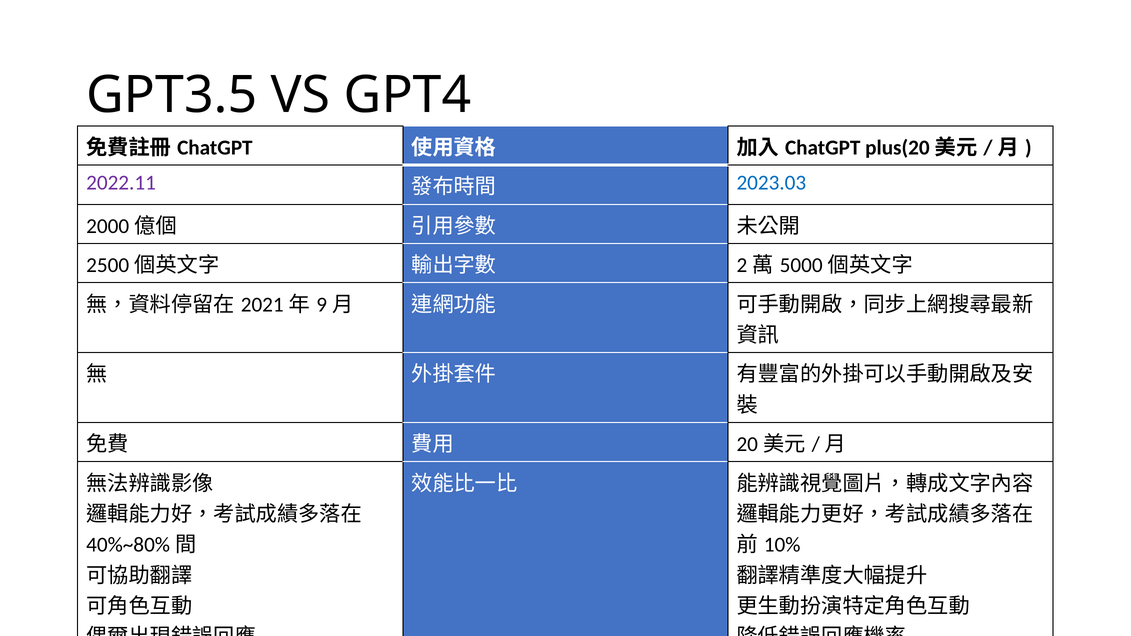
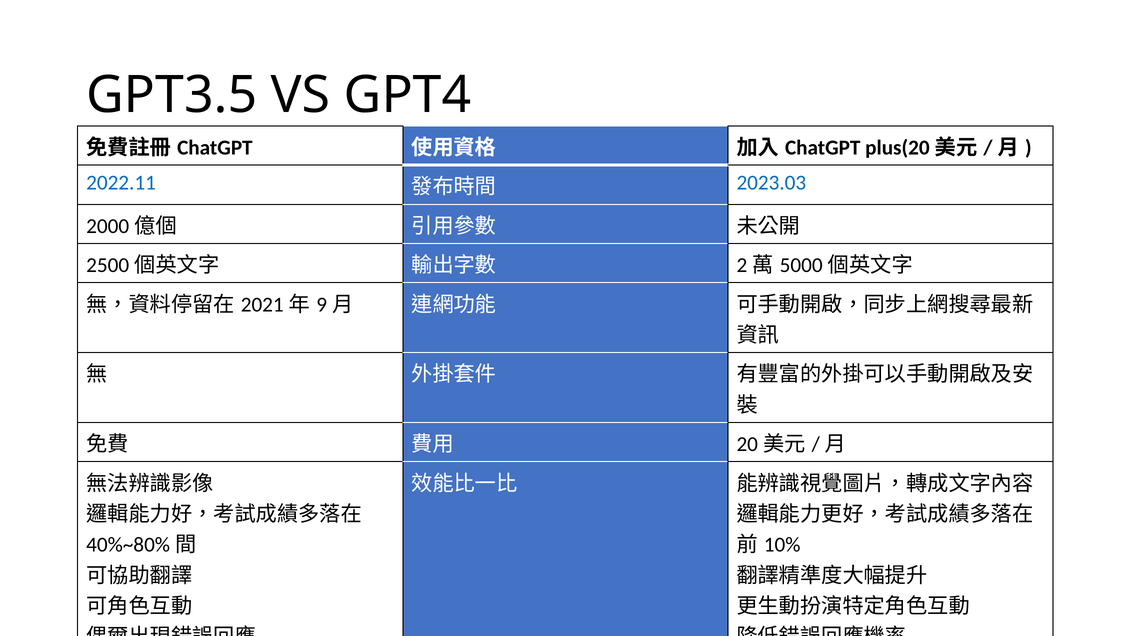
2022.11 colour: purple -> blue (121, 183)
